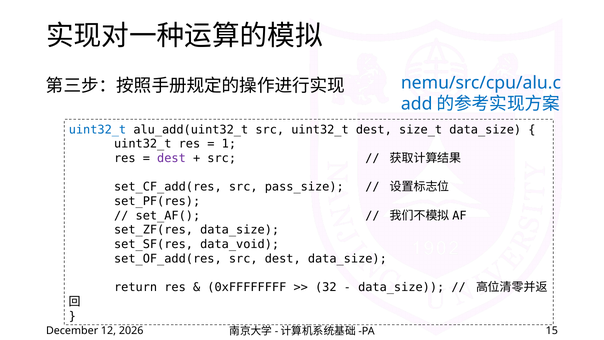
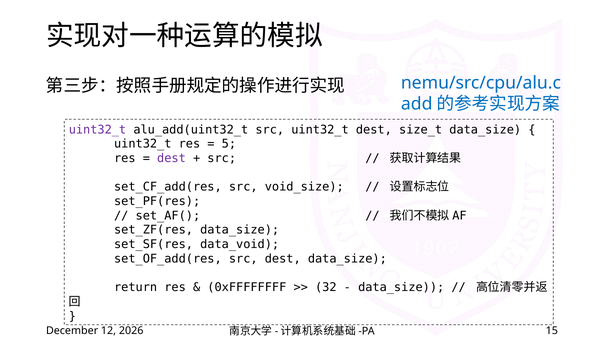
uint32_t colour: blue -> purple (97, 129)
1: 1 -> 5 (229, 144)
pass_size: pass_size -> void_size (304, 187)
